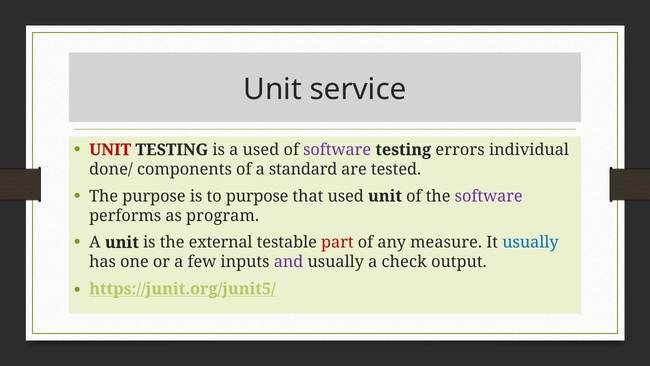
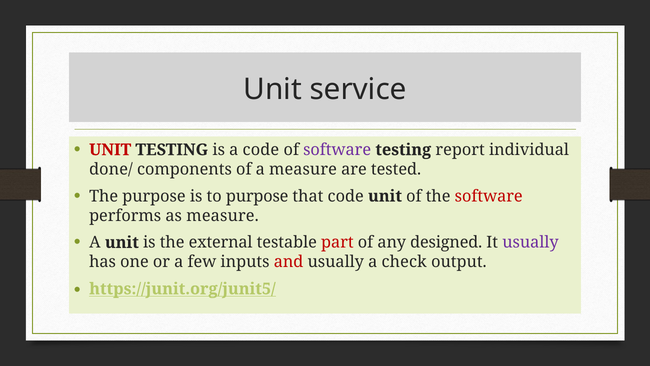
a used: used -> code (261, 150)
errors: errors -> report (460, 150)
a standard: standard -> measure (303, 169)
that used: used -> code (346, 196)
software colour: purple -> red (489, 196)
as program: program -> measure (223, 215)
measure: measure -> designed (446, 242)
usually colour: blue -> purple (530, 242)
and colour: purple -> red (289, 262)
